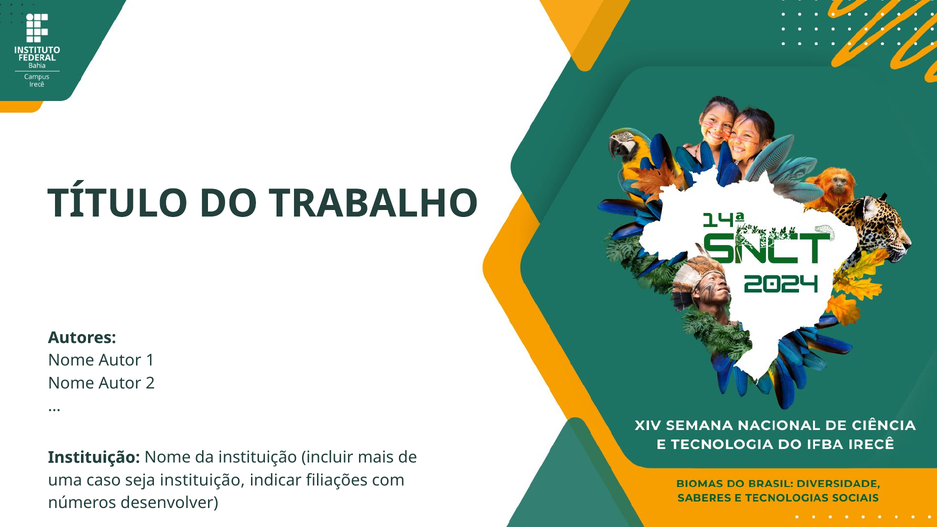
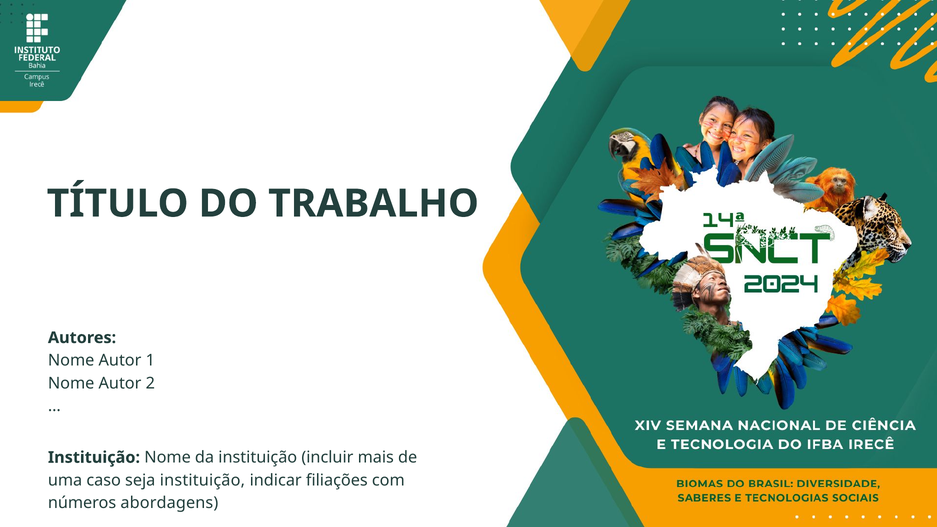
desenvolver: desenvolver -> abordagens (169, 503)
